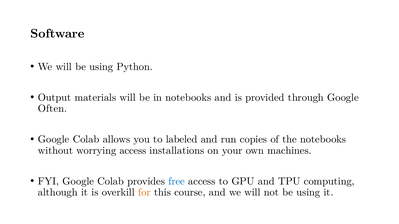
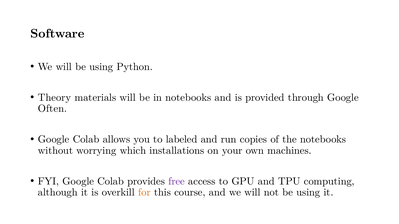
Output: Output -> Theory (55, 98)
worrying access: access -> which (133, 151)
free colour: blue -> purple (177, 181)
